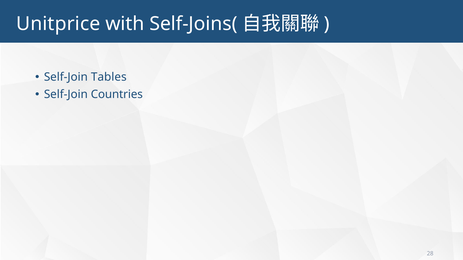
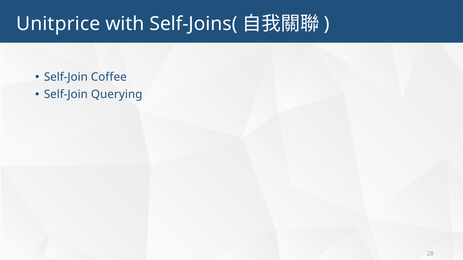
Tables: Tables -> Coffee (109, 77)
Countries: Countries -> Querying (117, 95)
